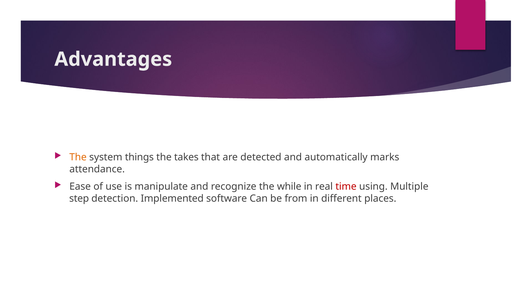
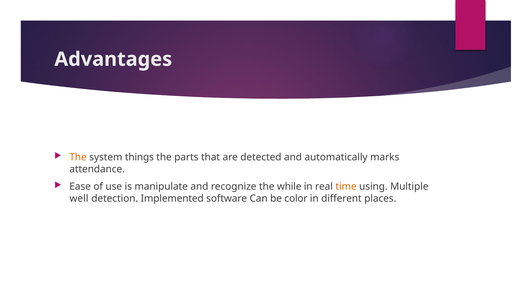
takes: takes -> parts (186, 157)
time colour: red -> orange (346, 187)
step: step -> well (79, 199)
from: from -> color (296, 199)
